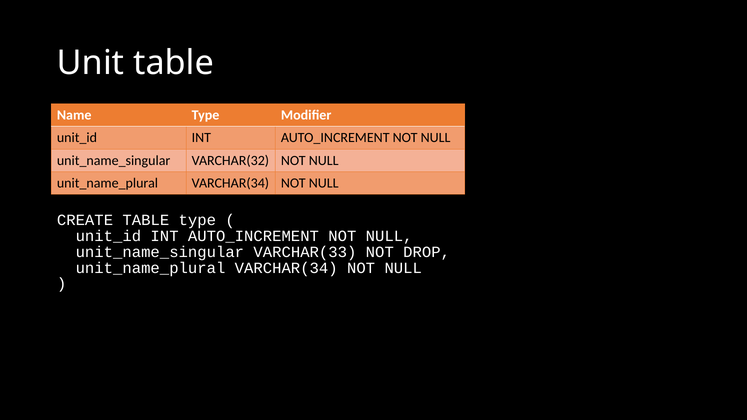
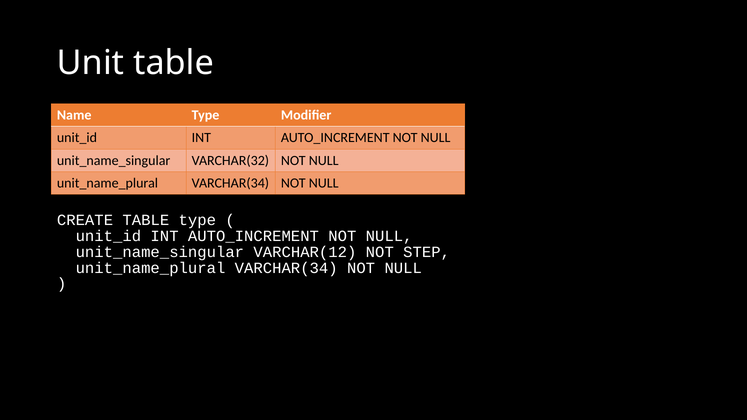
VARCHAR(33: VARCHAR(33 -> VARCHAR(12 (305, 252)
DROP: DROP -> STEP (427, 252)
